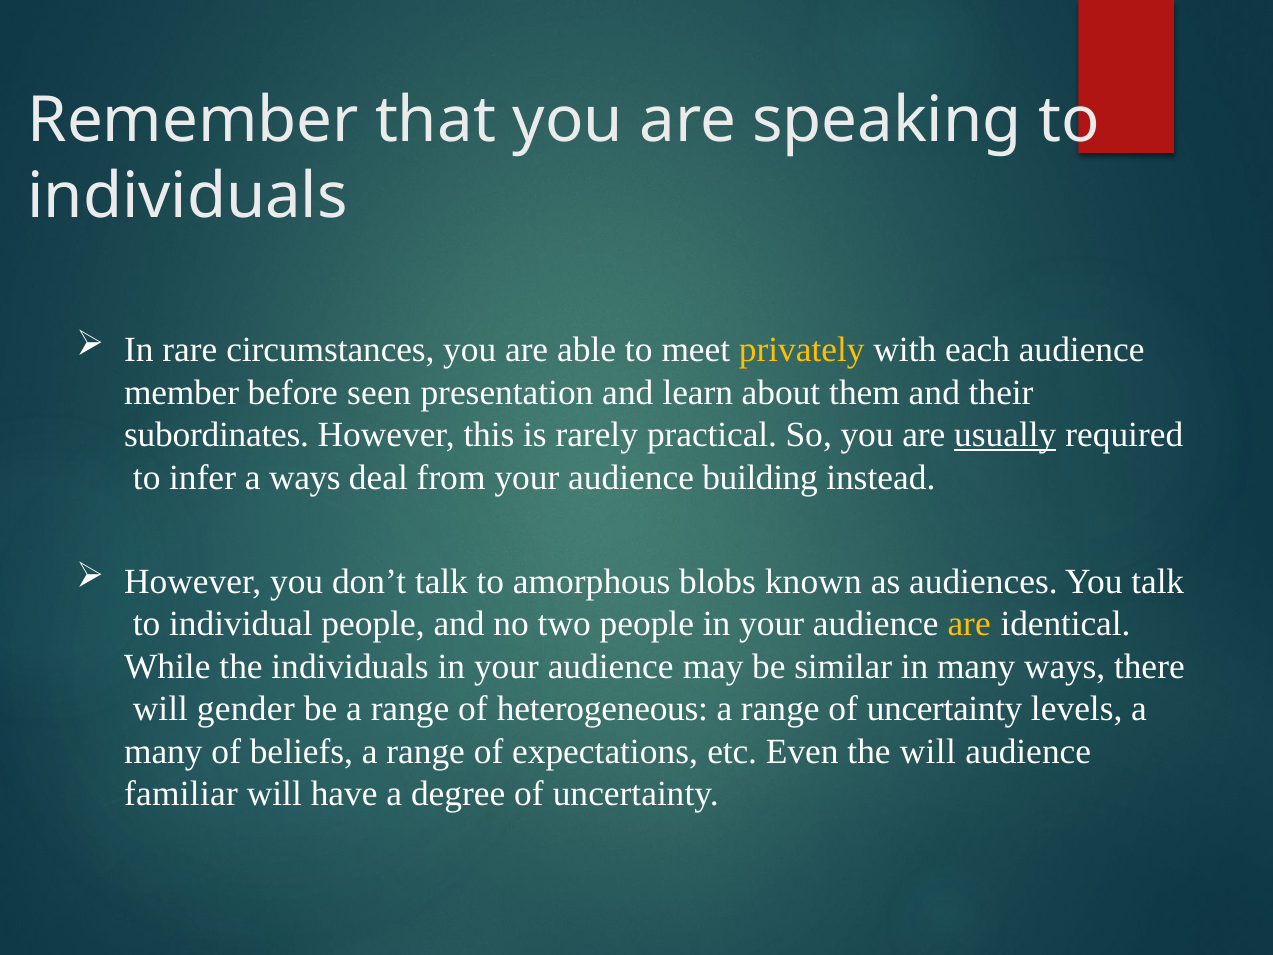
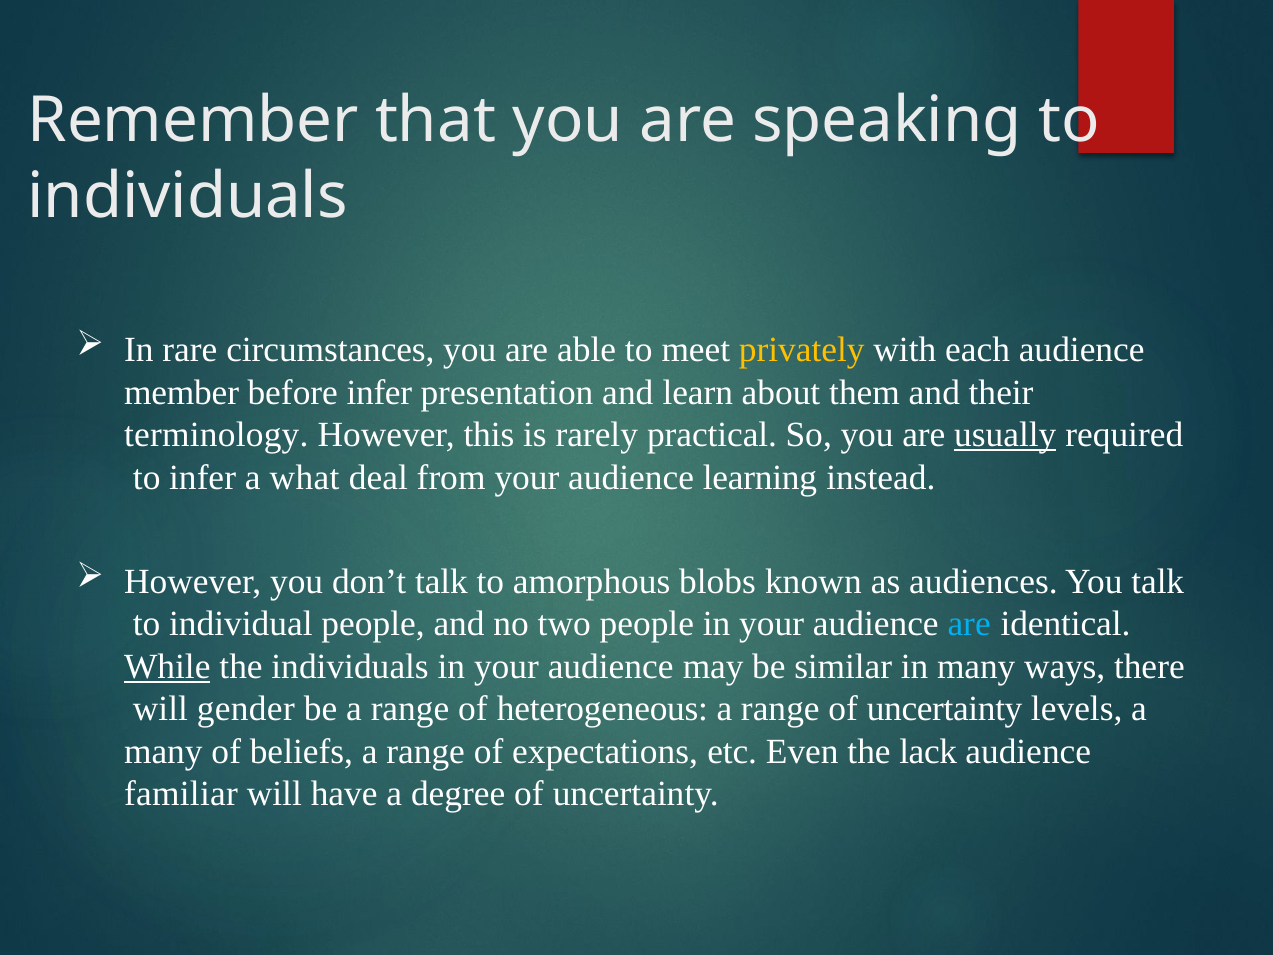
before seen: seen -> infer (379, 392)
subordinates: subordinates -> terminology (216, 435)
a ways: ways -> what (305, 477)
building: building -> learning (760, 477)
are colour: yellow -> light blue (969, 624)
While underline: none -> present (167, 667)
the will: will -> lack (928, 751)
